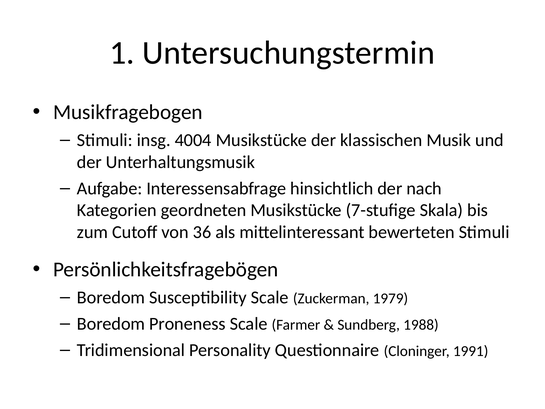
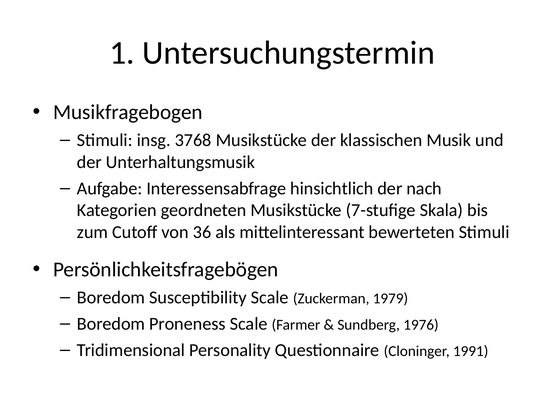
4004: 4004 -> 3768 (193, 140)
1988: 1988 -> 1976 (421, 325)
